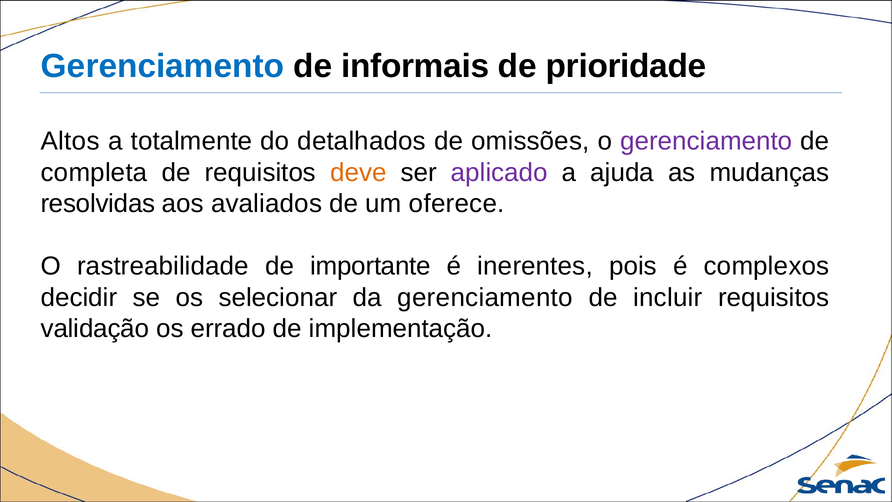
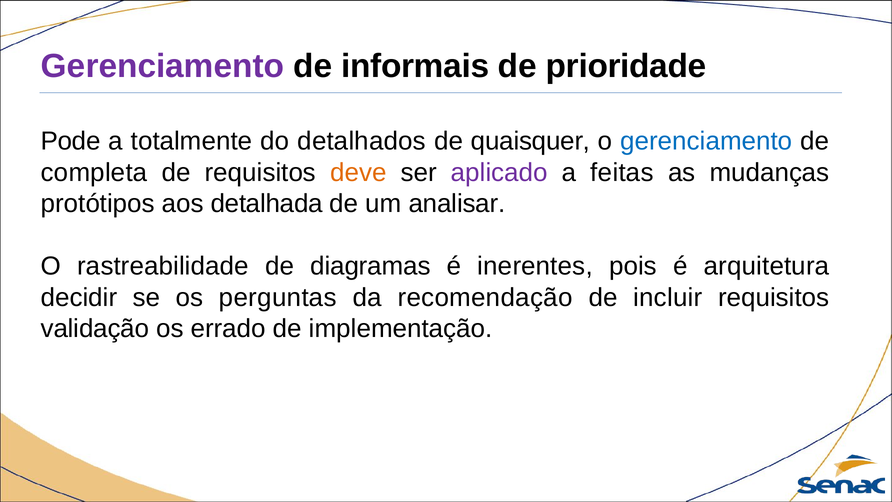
Gerenciamento colour: blue -> purple (163, 66)
Altos: Altos -> Pode (71, 141)
omissões: omissões -> quaisquer (531, 141)
gerenciamento colour: purple -> blue (706, 141)
ajuda: ajuda -> feitas (622, 173)
resolvidas: resolvidas -> protótipos (98, 204)
avaliados: avaliados -> detalhada (267, 204)
oferece: oferece -> analisar (457, 204)
importante: importante -> diagramas (371, 266)
complexos: complexos -> arquitetura (767, 266)
selecionar: selecionar -> perguntas (278, 297)
da gerenciamento: gerenciamento -> recomendação (485, 297)
